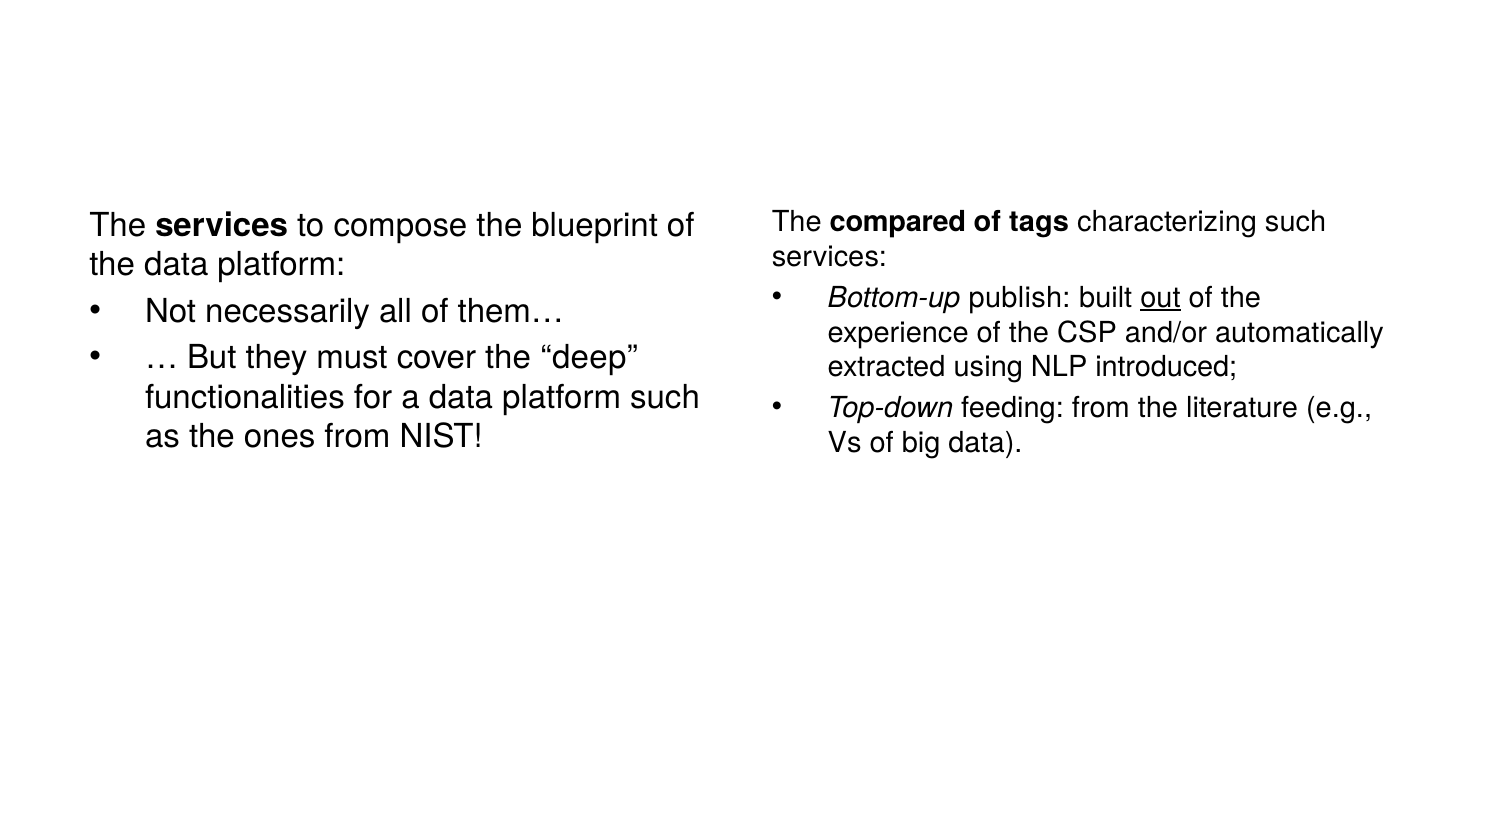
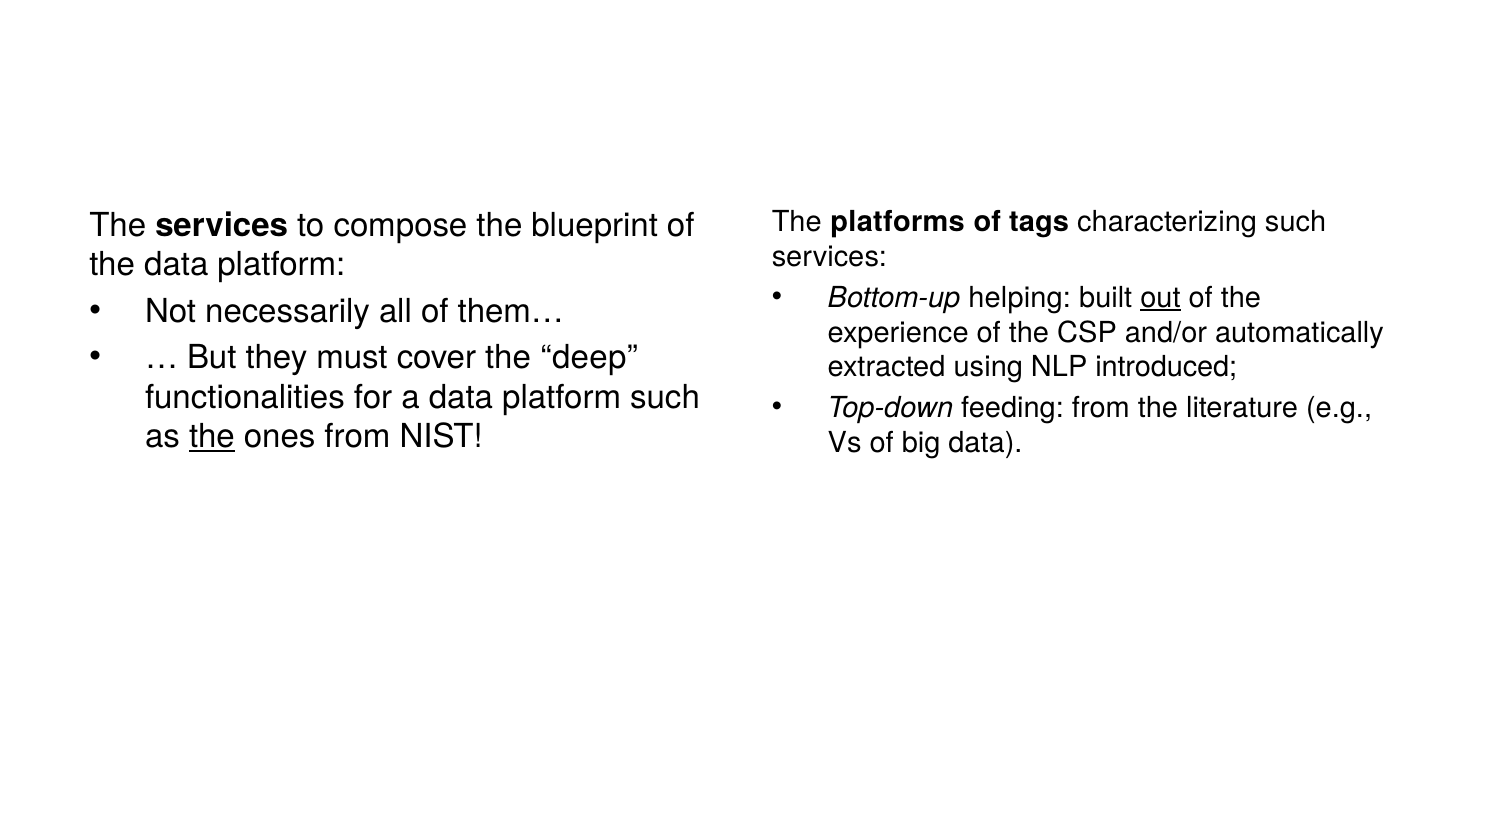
compared: compared -> platforms (898, 222)
publish: publish -> helping (1020, 298)
the underline: none -> present (212, 437)
